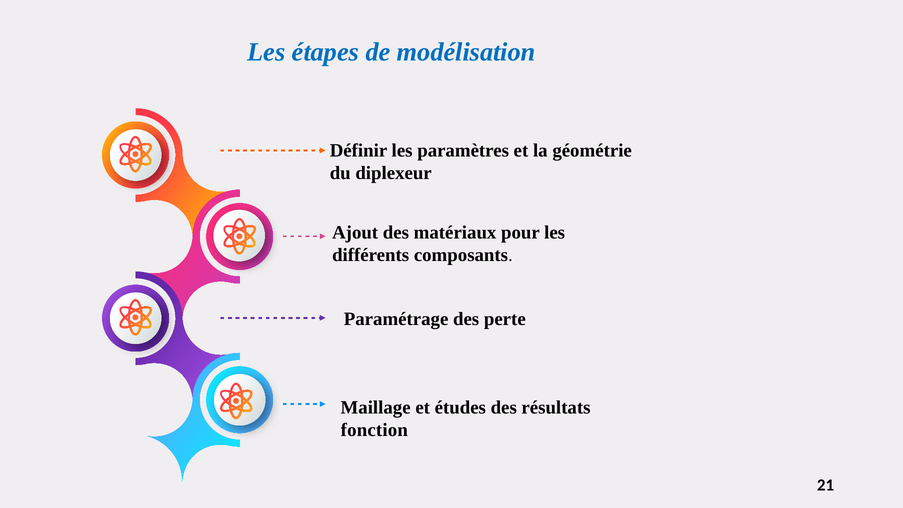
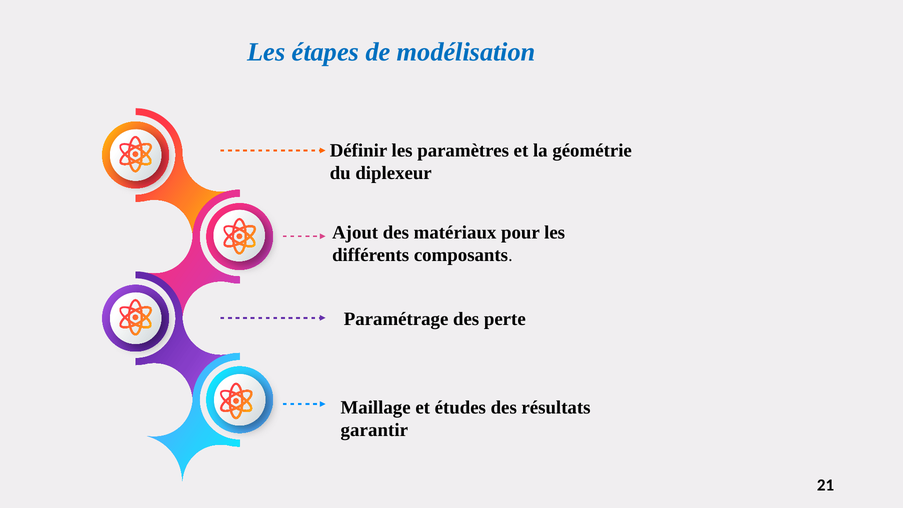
fonction: fonction -> garantir (374, 430)
